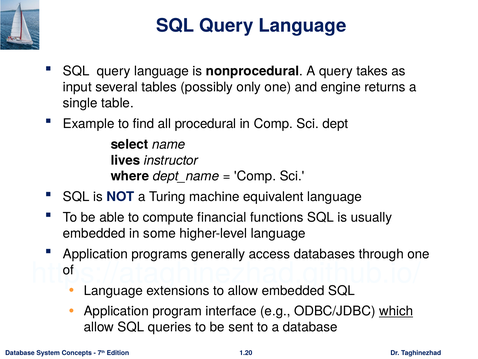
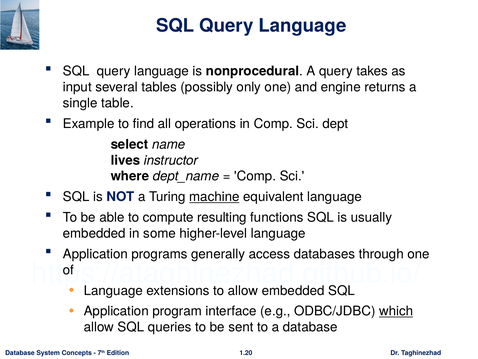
procedural: procedural -> operations (205, 124)
machine underline: none -> present (214, 197)
financial: financial -> resulting (222, 217)
